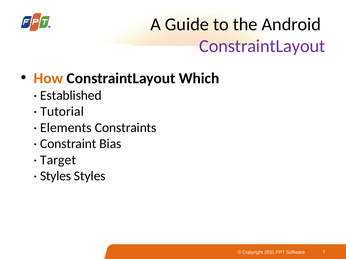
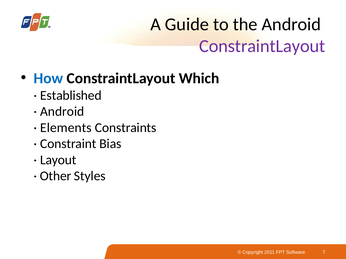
How colour: orange -> blue (48, 78)
Tutorial: Tutorial -> Android (62, 112)
Target: Target -> Layout (58, 160)
Styles: Styles -> Other (56, 176)
